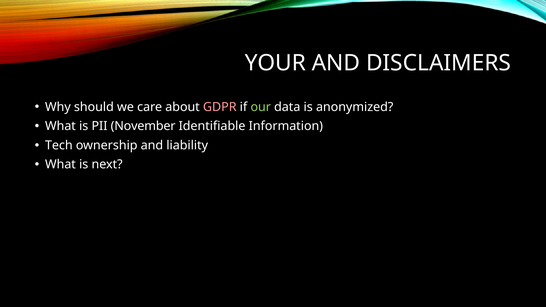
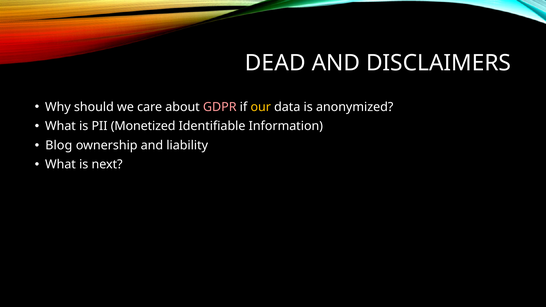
YOUR: YOUR -> DEAD (275, 63)
our colour: light green -> yellow (261, 107)
November: November -> Monetized (143, 126)
Tech: Tech -> Blog (59, 145)
